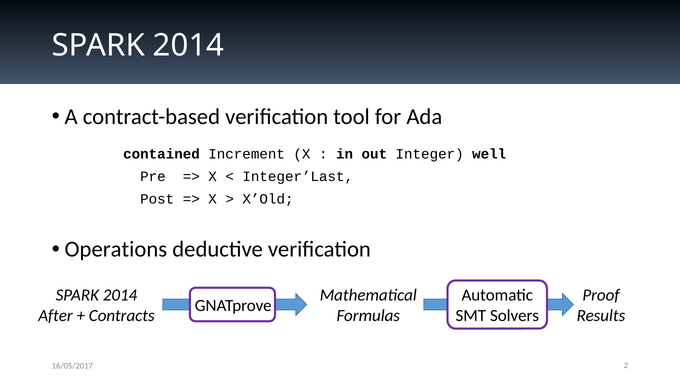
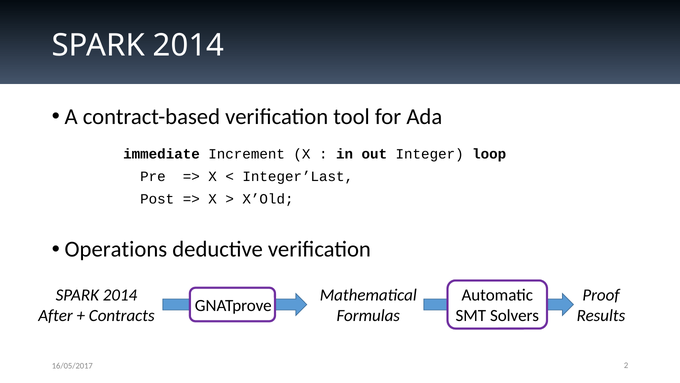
contained: contained -> immediate (161, 154)
well: well -> loop (489, 154)
